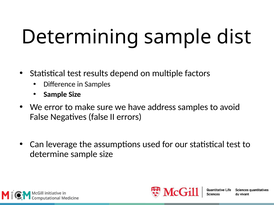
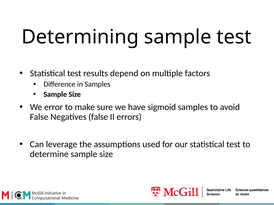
sample dist: dist -> test (234, 37)
address: address -> sigmoid (162, 107)
